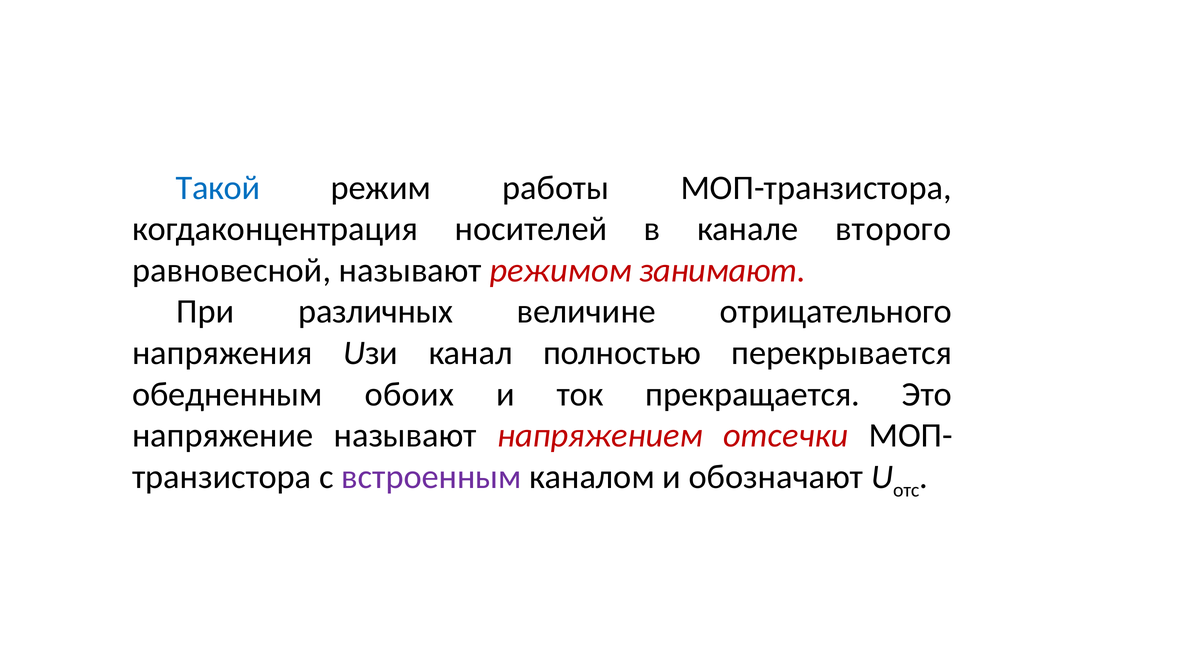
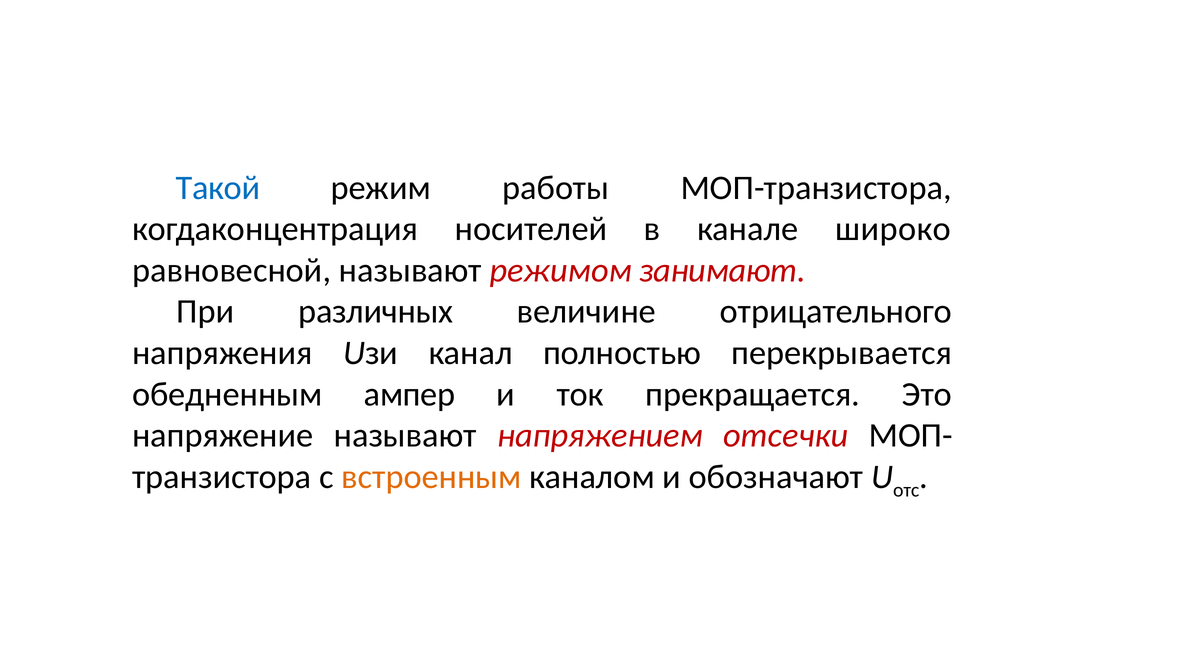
второго: второго -> широко (893, 229)
обоих: обоих -> ампер (410, 394)
встроенным colour: purple -> orange (431, 477)
